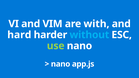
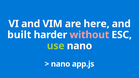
with: with -> here (97, 24)
hard: hard -> built (19, 35)
without colour: light blue -> pink (89, 35)
